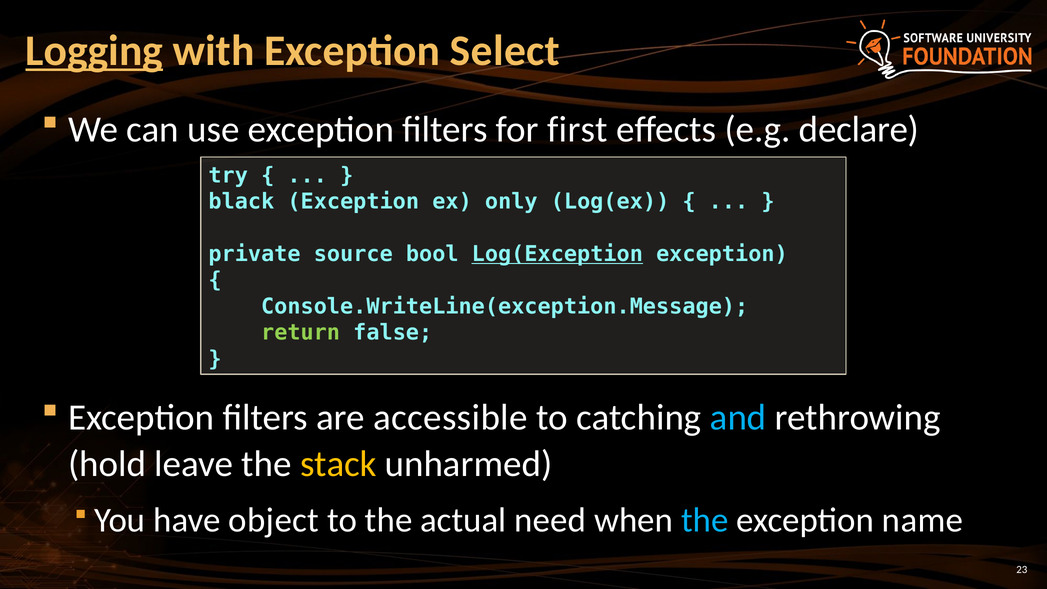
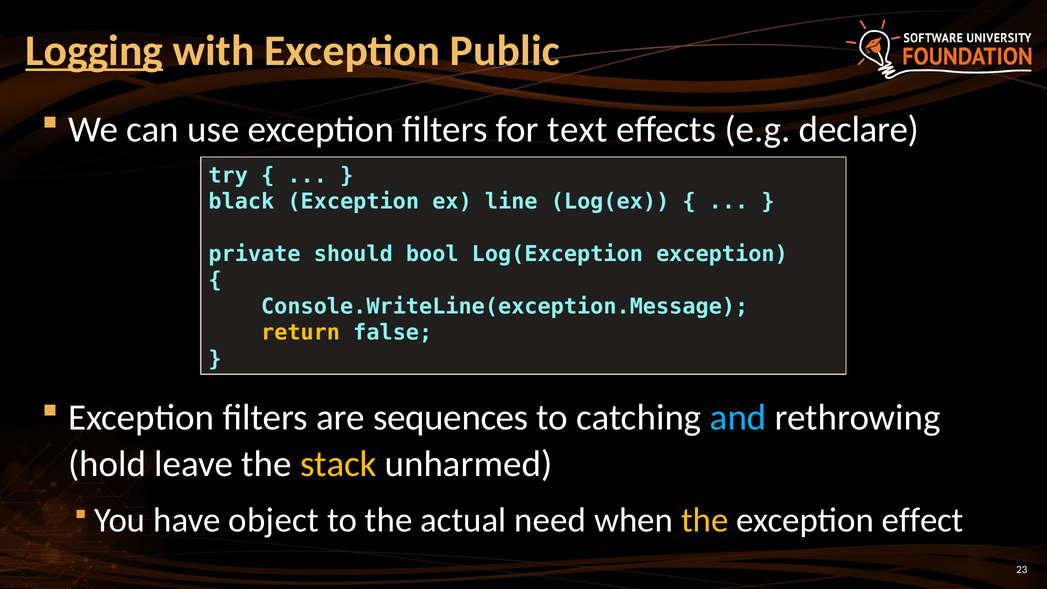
Select: Select -> Public (505, 51)
first: first -> text (577, 130)
only: only -> line (511, 202)
source: source -> should (353, 254)
Log(Exception underline: present -> none (557, 254)
return colour: light green -> yellow (301, 333)
accessible: accessible -> sequences (451, 418)
the colour: light blue -> yellow (705, 520)
name: name -> effect (923, 520)
